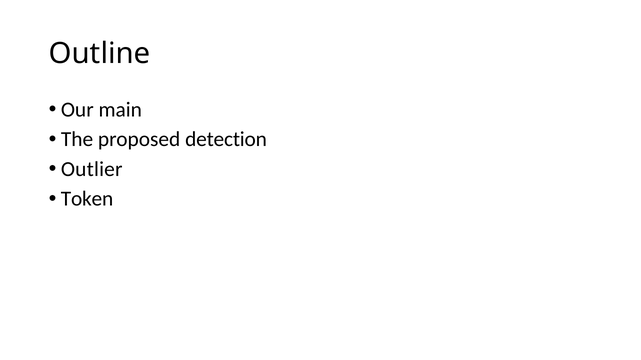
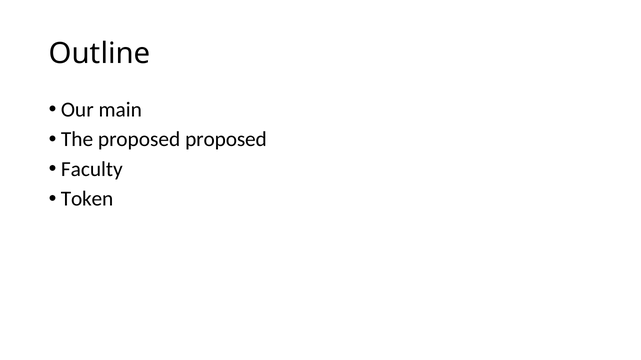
proposed detection: detection -> proposed (226, 140)
Outlier: Outlier -> Faculty (92, 169)
